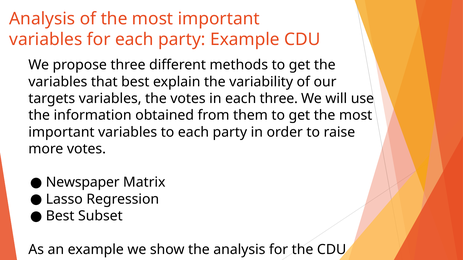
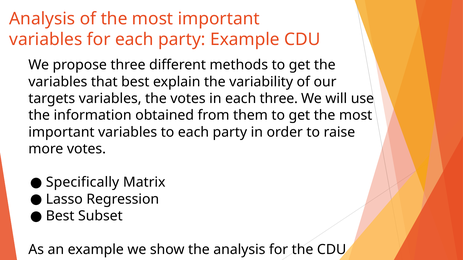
Newspaper: Newspaper -> Specifically (83, 183)
